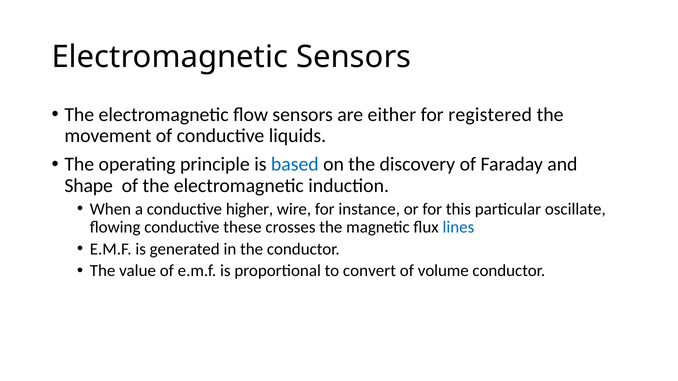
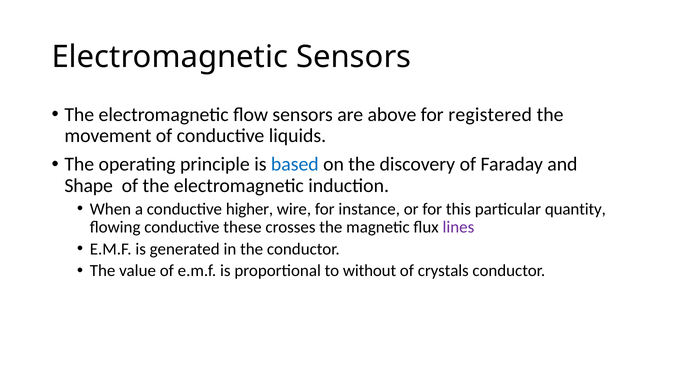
either: either -> above (392, 115)
oscillate: oscillate -> quantity (575, 209)
lines colour: blue -> purple (458, 227)
convert: convert -> without (370, 271)
volume: volume -> crystals (443, 271)
